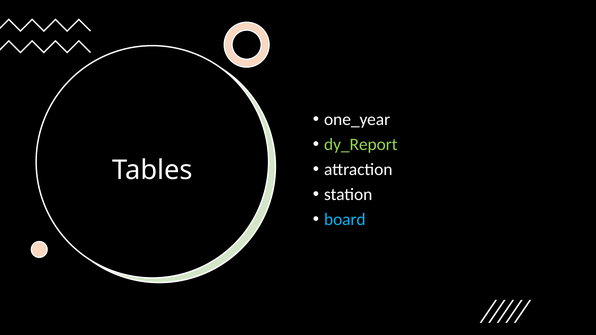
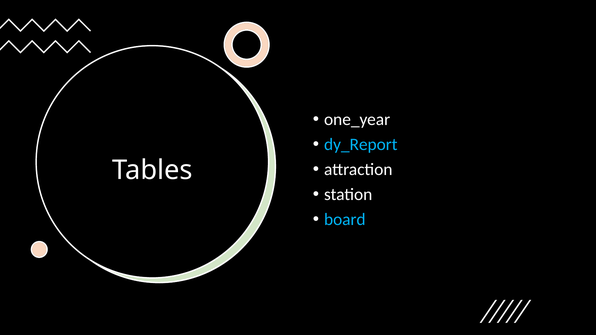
dy_Report colour: light green -> light blue (361, 145)
